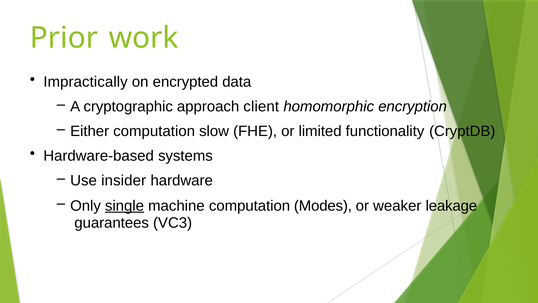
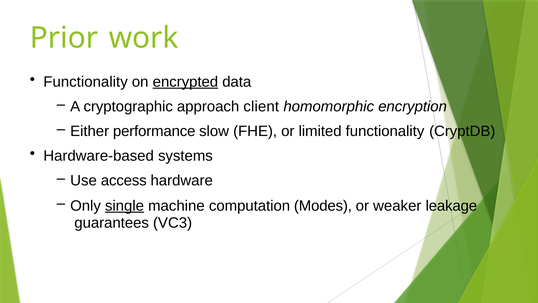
Impractically: Impractically -> Functionality (86, 82)
encrypted underline: none -> present (185, 82)
Either computation: computation -> performance (154, 131)
insider: insider -> access (124, 180)
